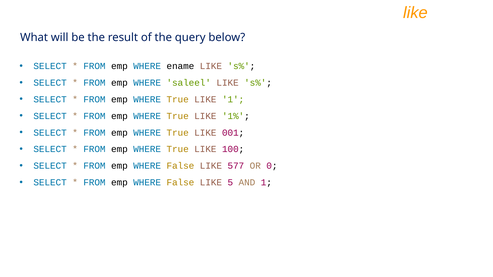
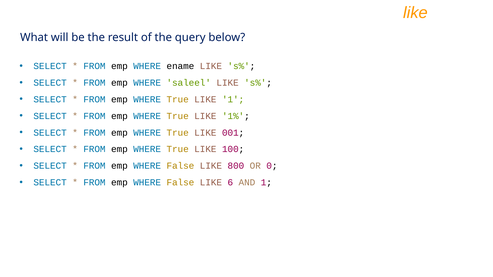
577: 577 -> 800 (236, 166)
5: 5 -> 6 (230, 183)
